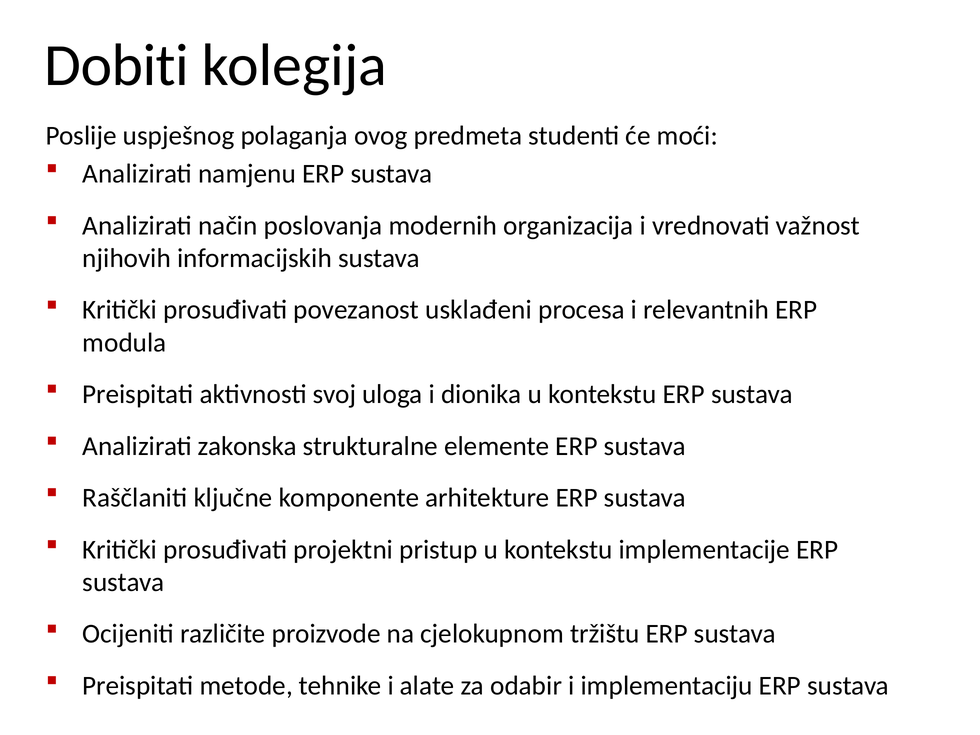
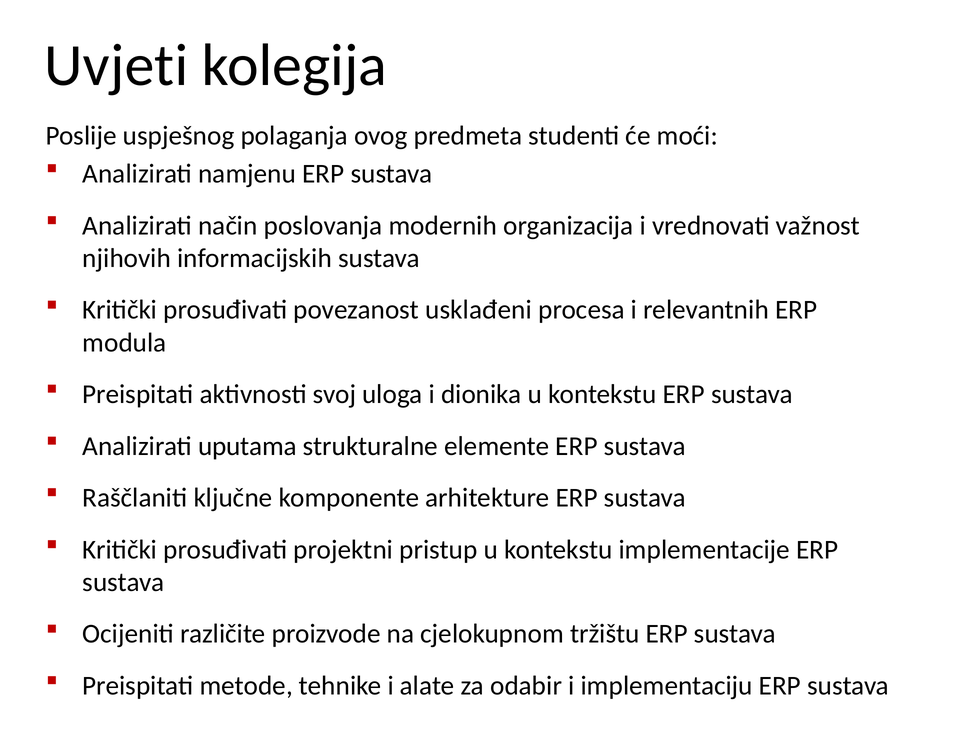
Dobiti: Dobiti -> Uvjeti (116, 65)
zakonska: zakonska -> uputama (247, 446)
